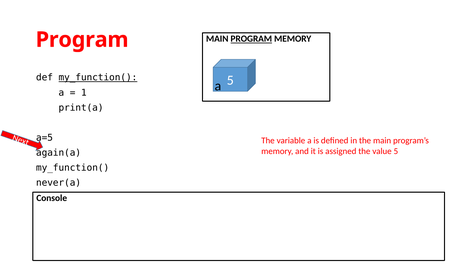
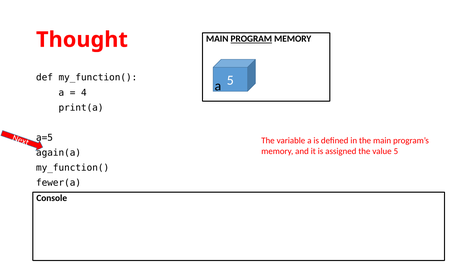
Program: Program -> Thought (82, 40)
my_function( underline: present -> none (98, 78)
1: 1 -> 4 (84, 93)
never(a: never(a -> fewer(a (59, 183)
